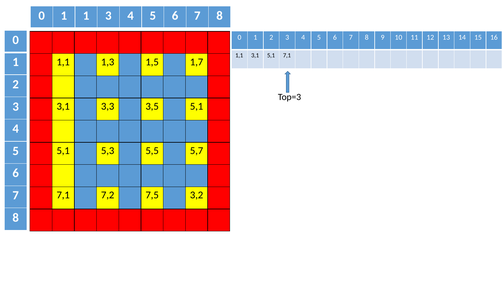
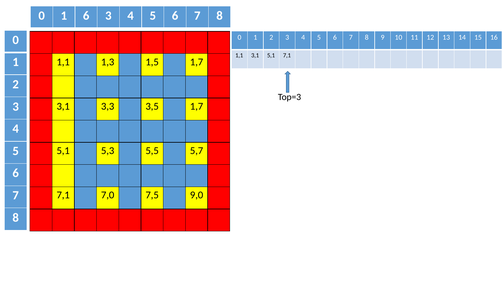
1 1: 1 -> 6 (86, 16)
3,5 5,1: 5,1 -> 1,7 (197, 107)
7,2: 7,2 -> 7,0 (108, 195)
3,2: 3,2 -> 9,0 (197, 195)
